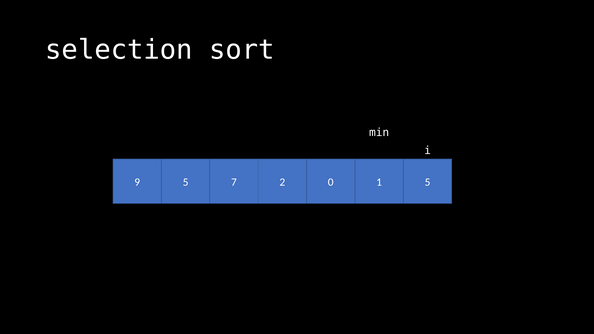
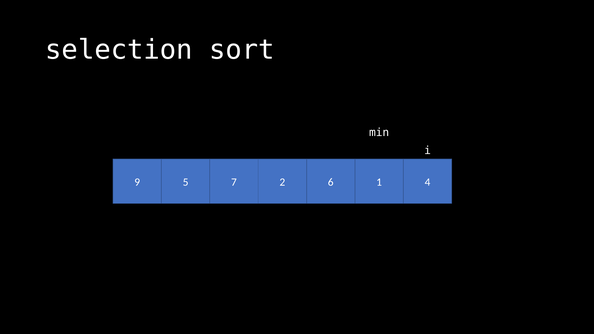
0: 0 -> 6 (331, 182)
1 5: 5 -> 4 (427, 182)
